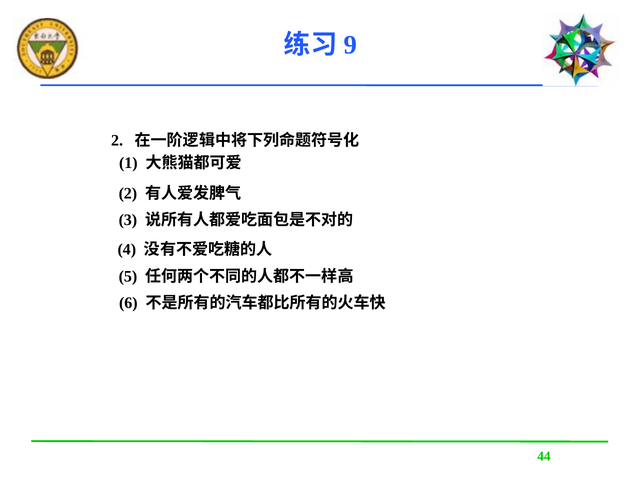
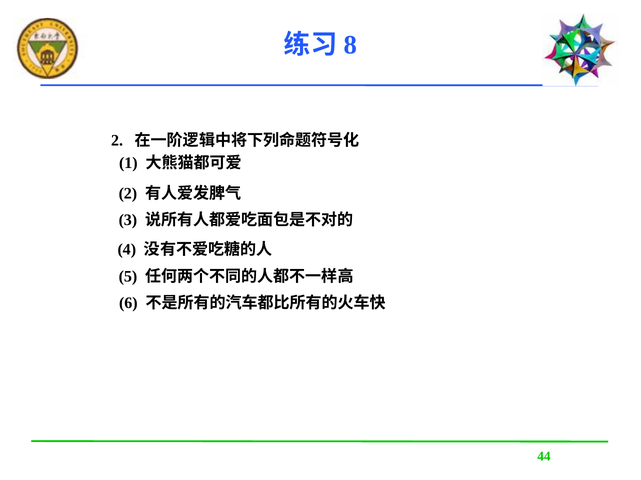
9: 9 -> 8 (350, 45)
